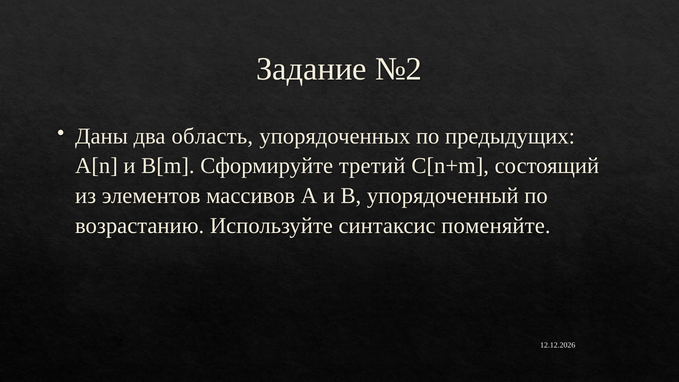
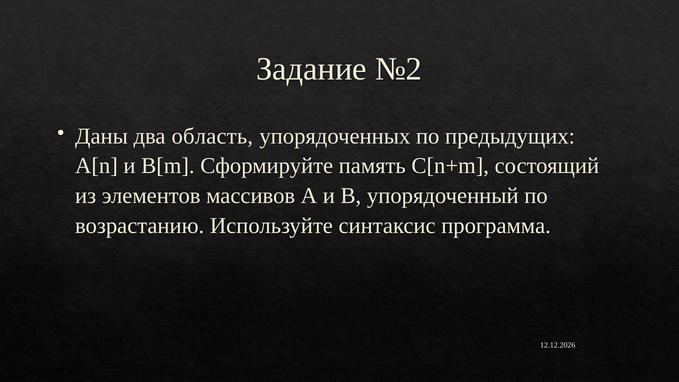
третий: третий -> память (372, 166)
поменяйте: поменяйте -> программа (496, 226)
